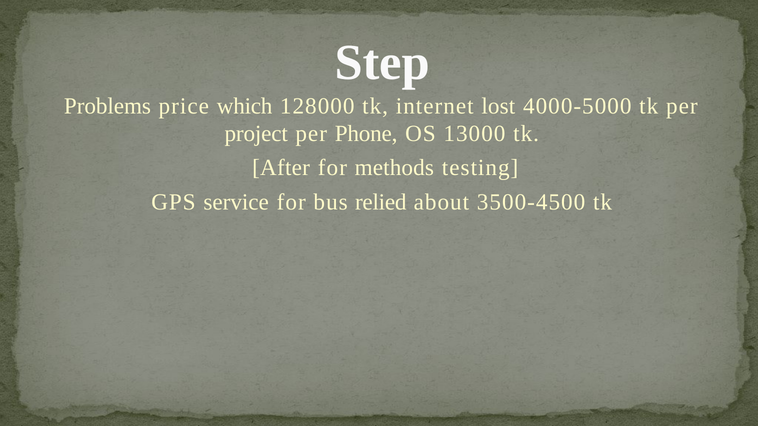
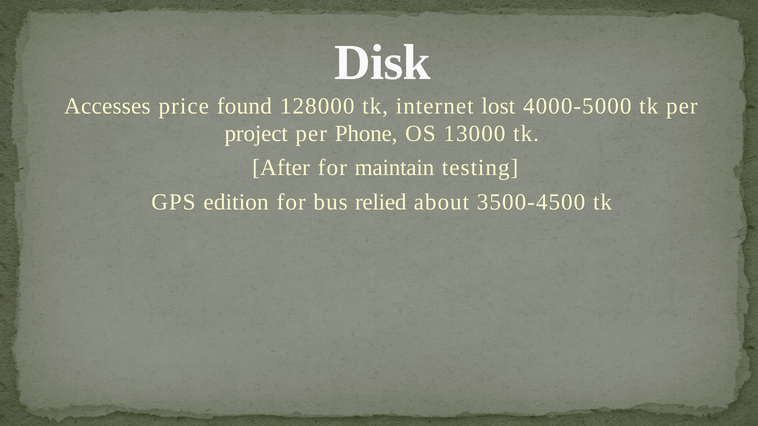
Step: Step -> Disk (382, 63)
Problems: Problems -> Accesses (107, 106)
which: which -> found (244, 106)
methods: methods -> maintain (394, 168)
service: service -> edition (236, 202)
